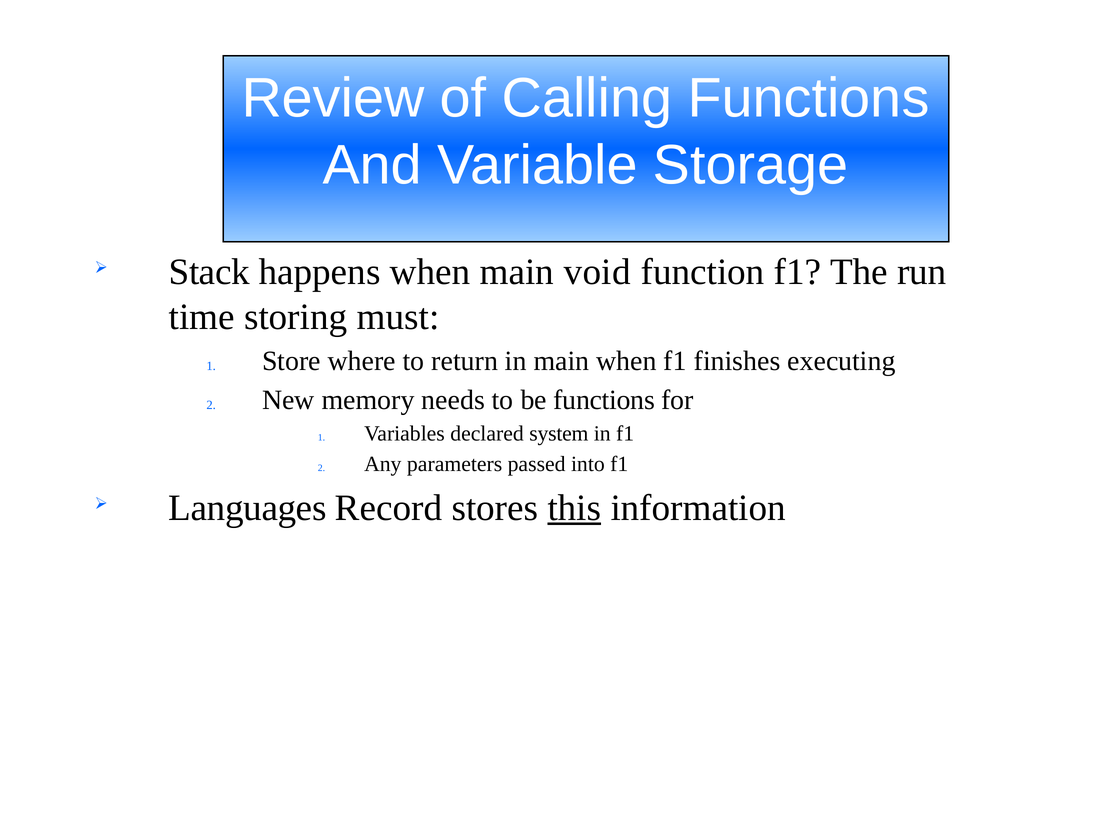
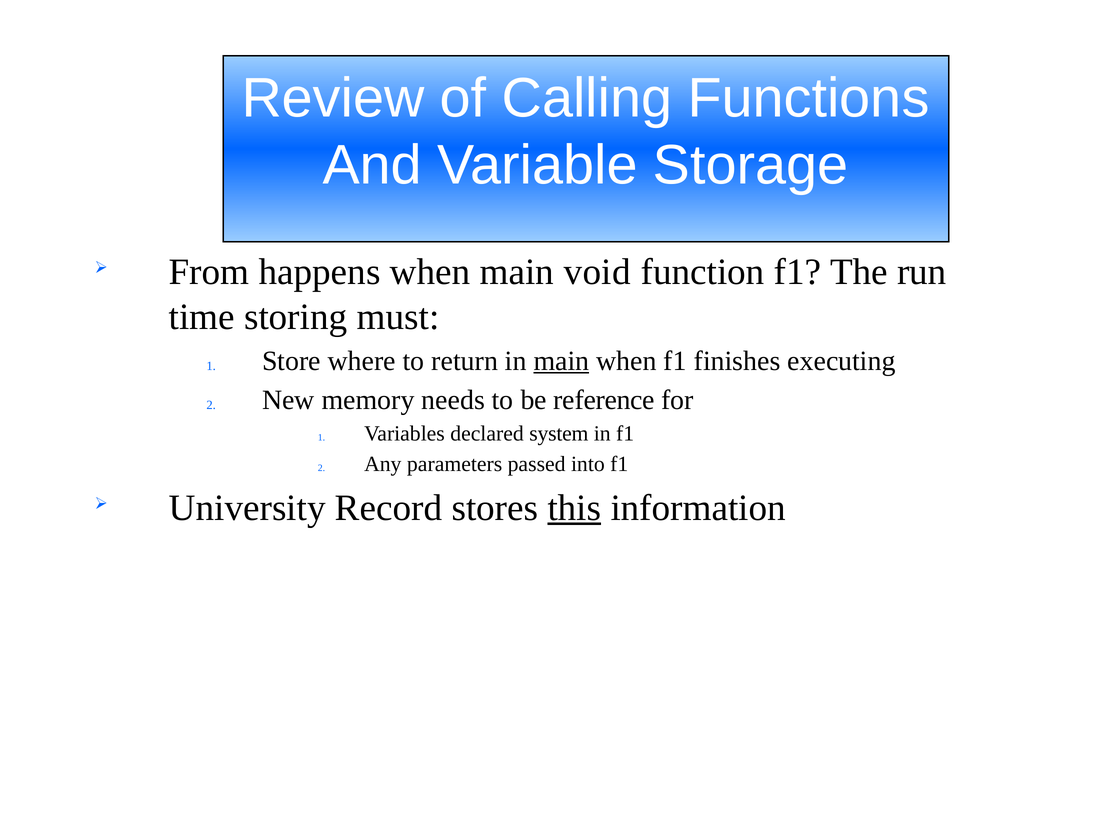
Stack: Stack -> From (209, 272)
main underline: none -> present (561, 361)
be functions: functions -> reference (604, 400)
Languages: Languages -> University (247, 508)
